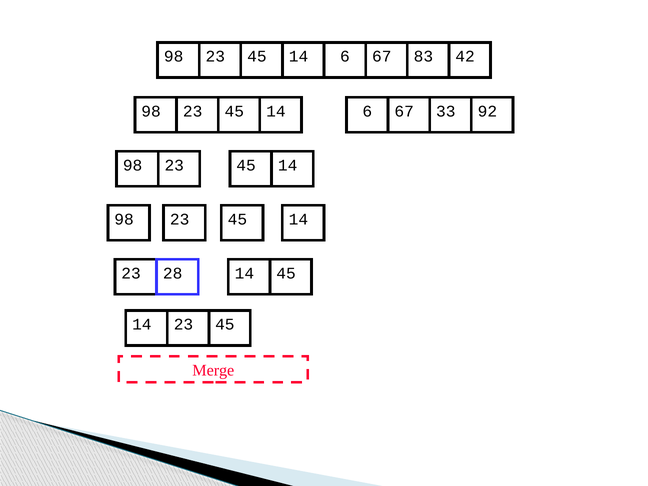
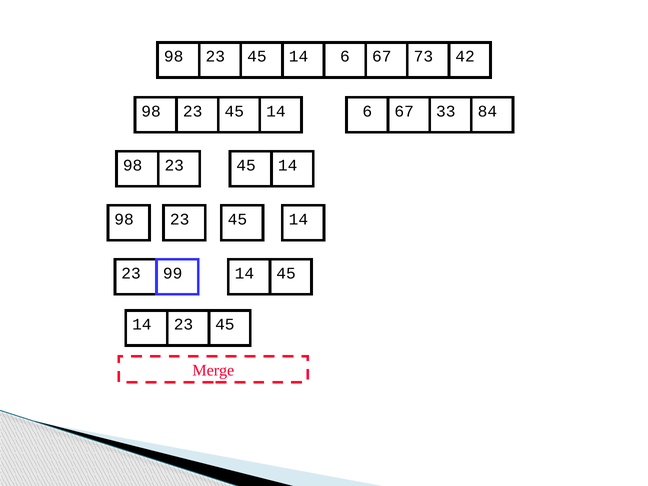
83: 83 -> 73 (423, 57)
92: 92 -> 84 (487, 111)
28: 28 -> 99 (173, 273)
